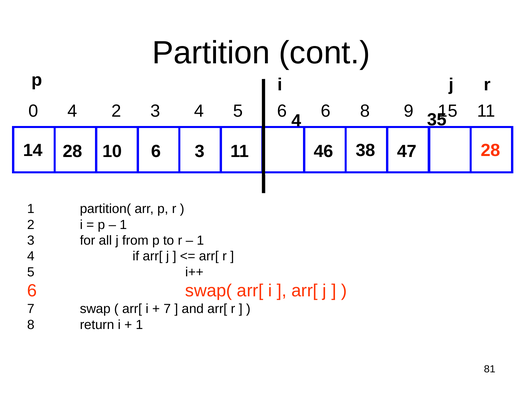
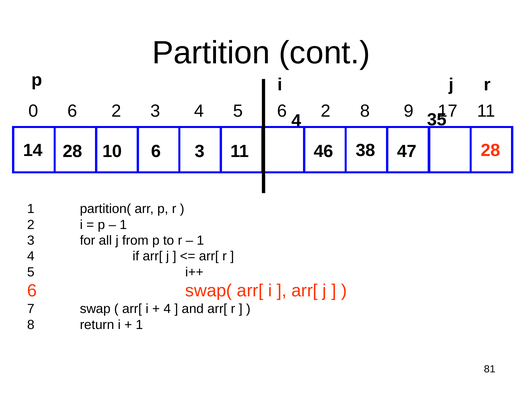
0 4: 4 -> 6 (72, 111)
5 6 6: 6 -> 2 (326, 111)
15: 15 -> 17 (448, 111)
7: 7 -> 4 (167, 309)
